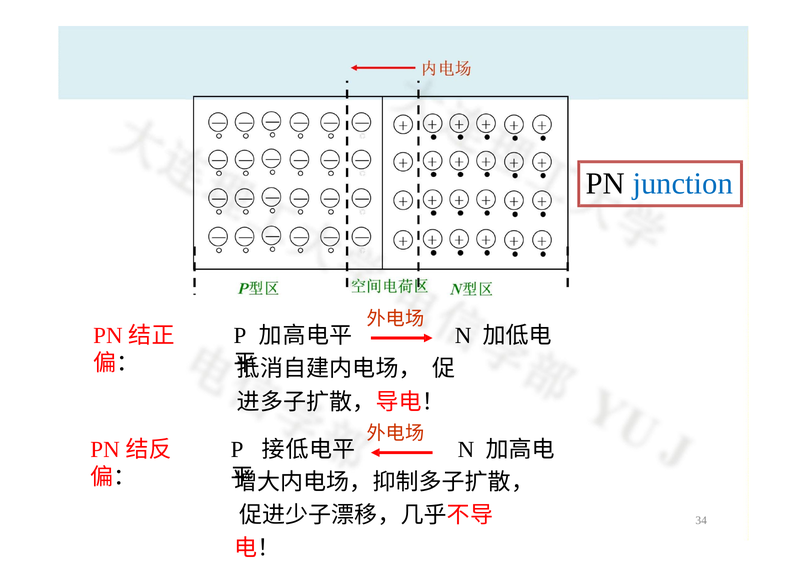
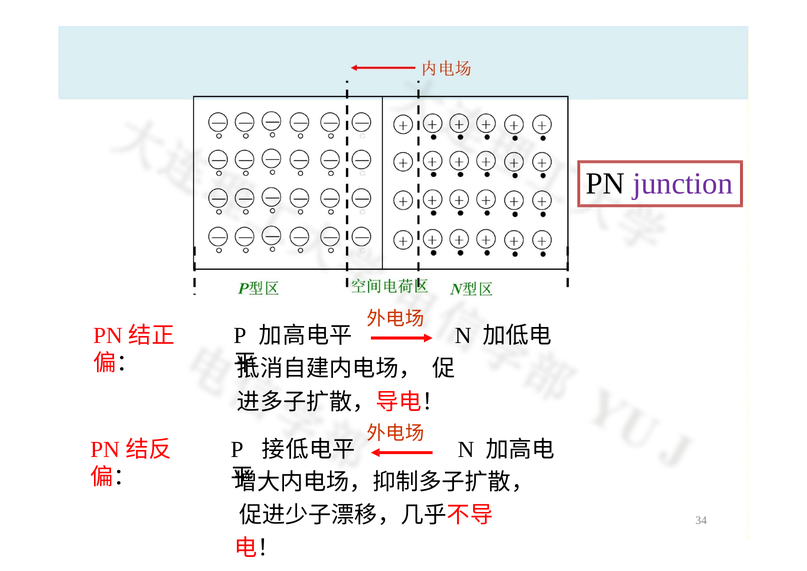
junction colour: blue -> purple (683, 184)
